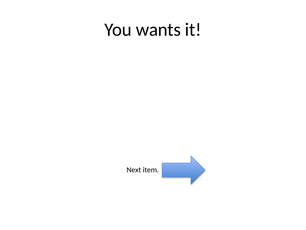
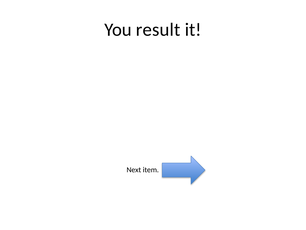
wants: wants -> result (158, 30)
